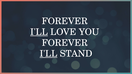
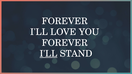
I'LL underline: present -> none (39, 32)
